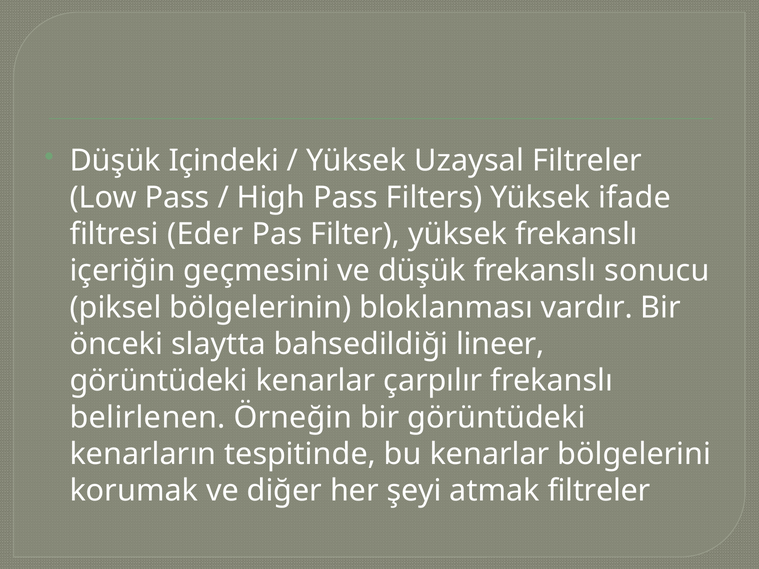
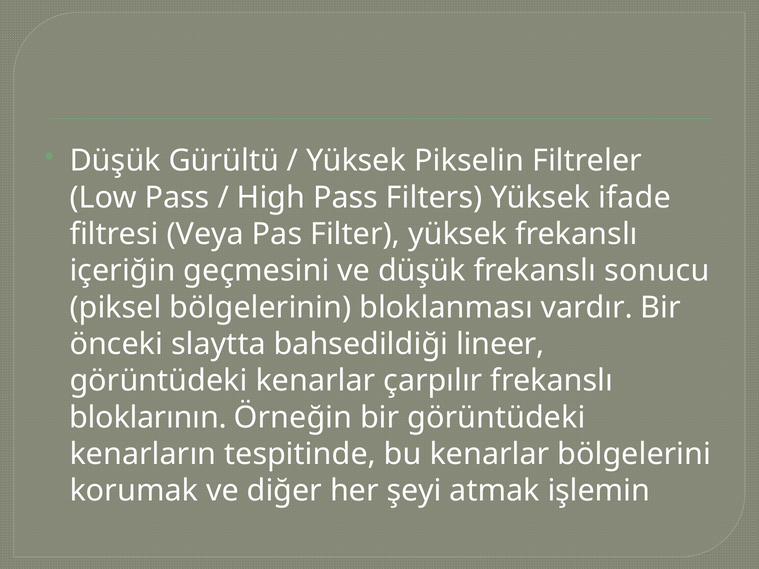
Içindeki: Içindeki -> Gürültü (224, 161)
Uzaysal: Uzaysal -> Pikselin (469, 161)
Eder: Eder -> Veya (205, 234)
belirlenen: belirlenen -> bloklarının (148, 418)
atmak filtreler: filtreler -> işlemin (599, 491)
